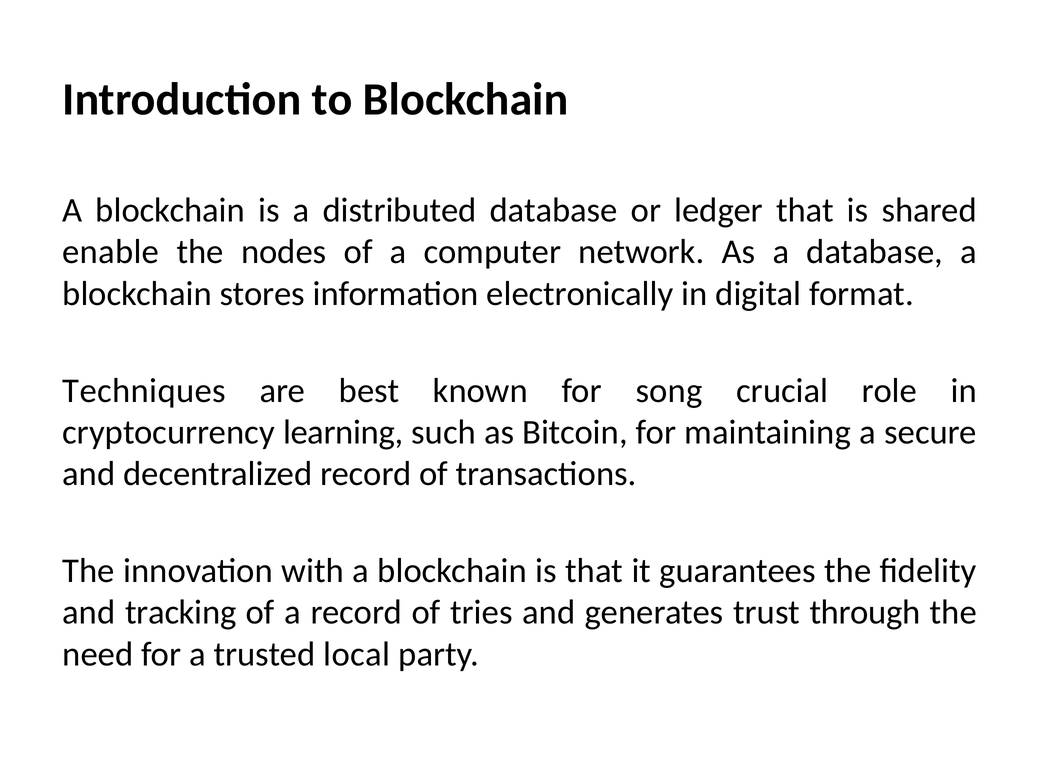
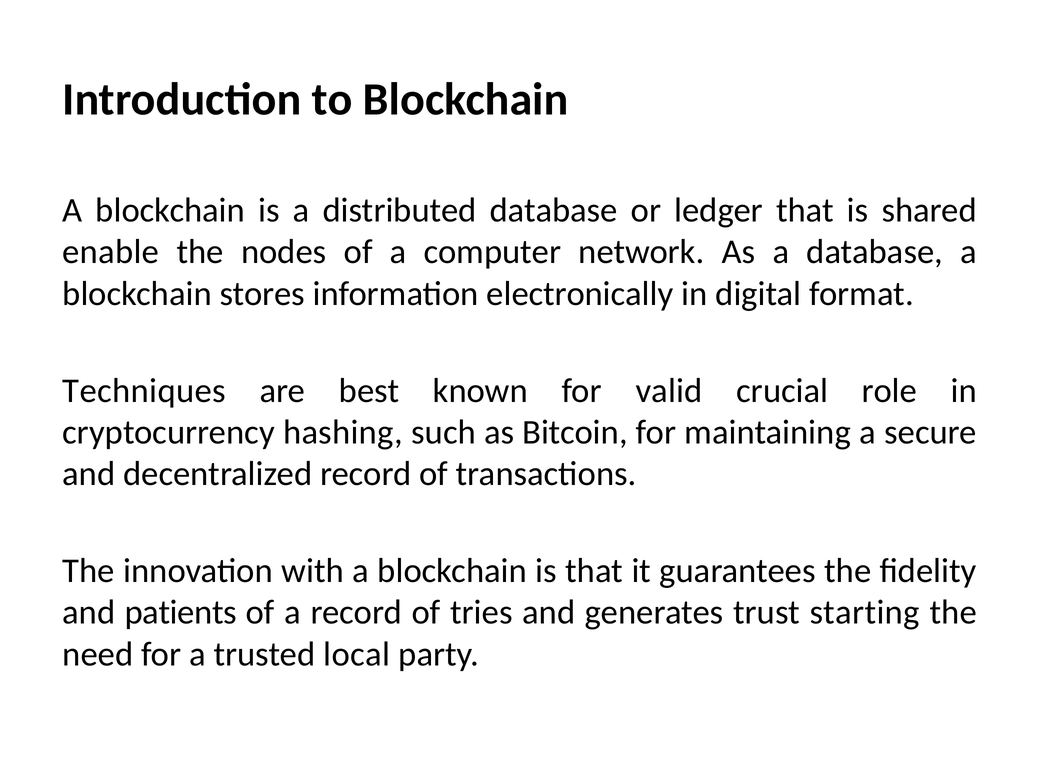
song: song -> valid (669, 391)
learning: learning -> hashing (343, 432)
tracking: tracking -> patients (181, 613)
through: through -> starting (865, 613)
